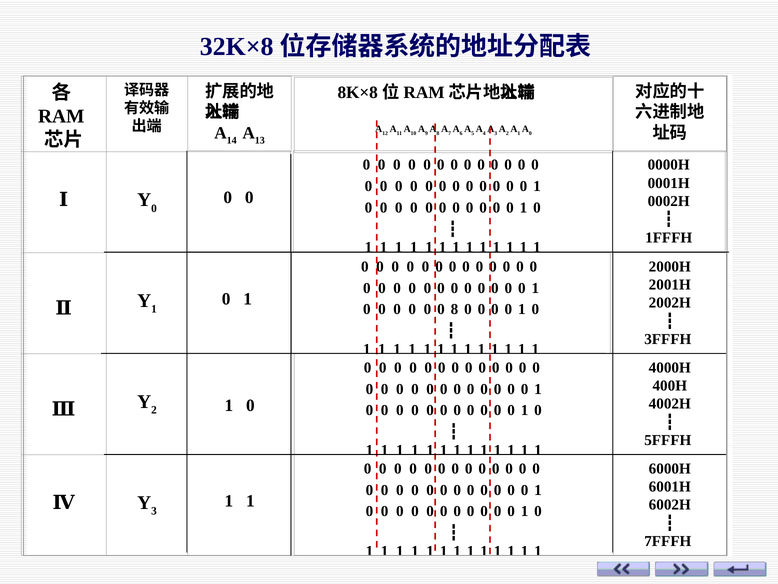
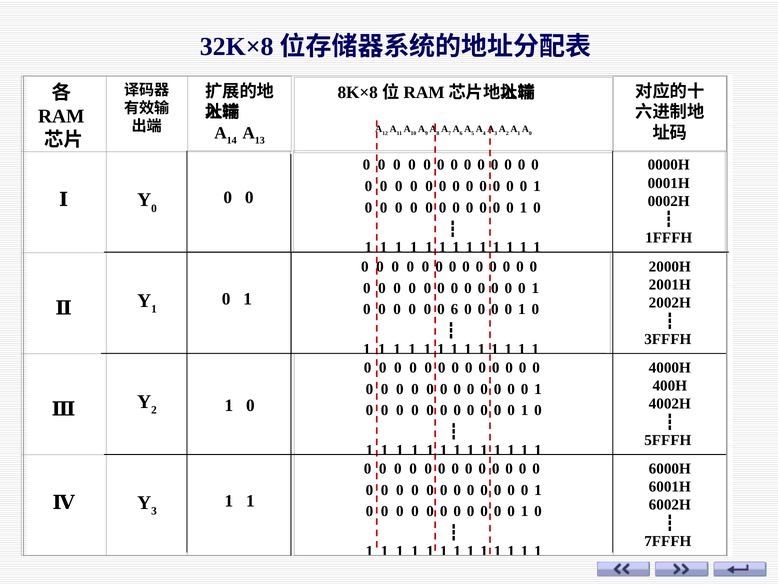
0 8: 8 -> 6 (454, 309)
